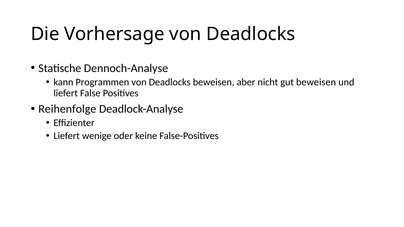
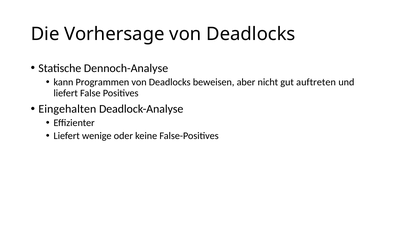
gut beweisen: beweisen -> auftreten (316, 82)
Reihenfolge: Reihenfolge -> Eingehalten (67, 109)
